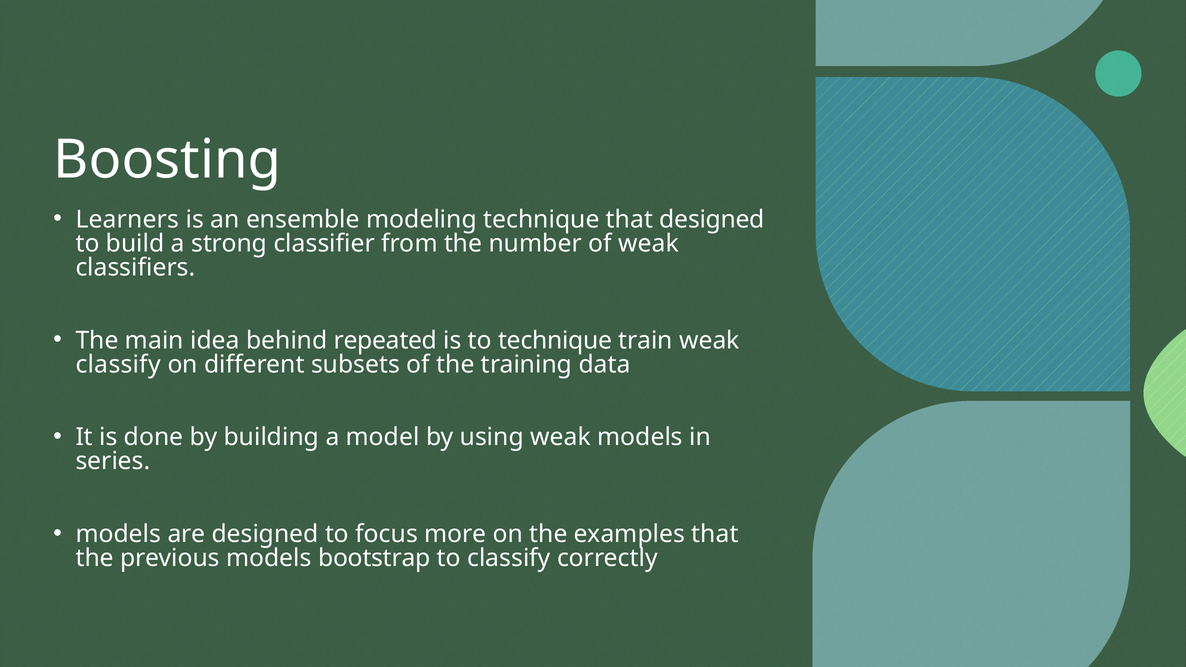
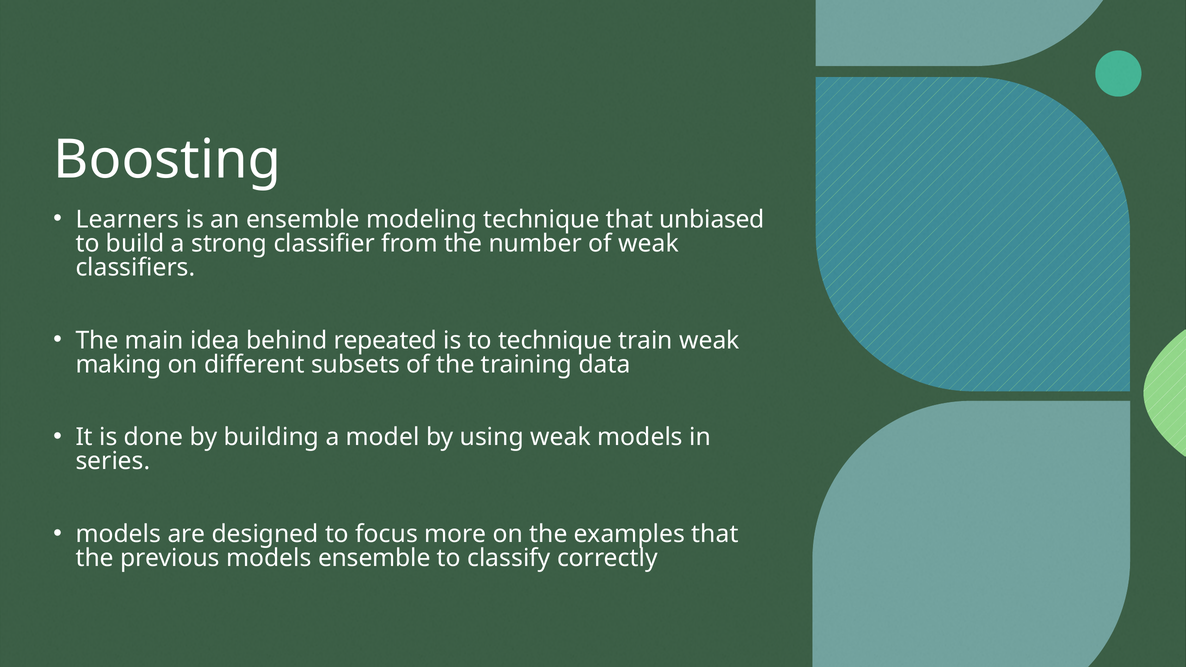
that designed: designed -> unbiased (712, 219)
classify: classify -> making (118, 364)
models bootstrap: bootstrap -> ensemble (374, 558)
